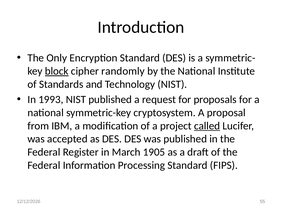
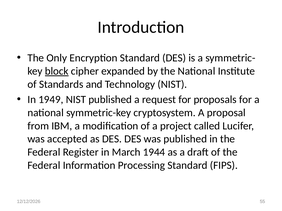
randomly: randomly -> expanded (123, 71)
1993: 1993 -> 1949 (51, 100)
called underline: present -> none (207, 126)
1905: 1905 -> 1944 (154, 152)
